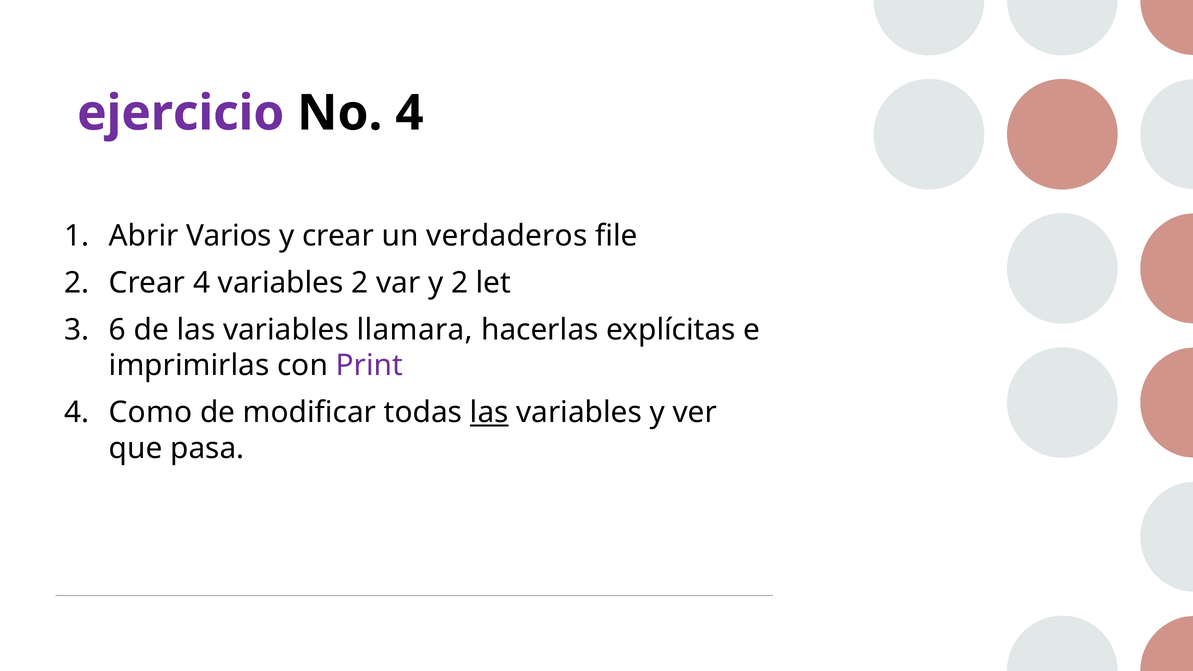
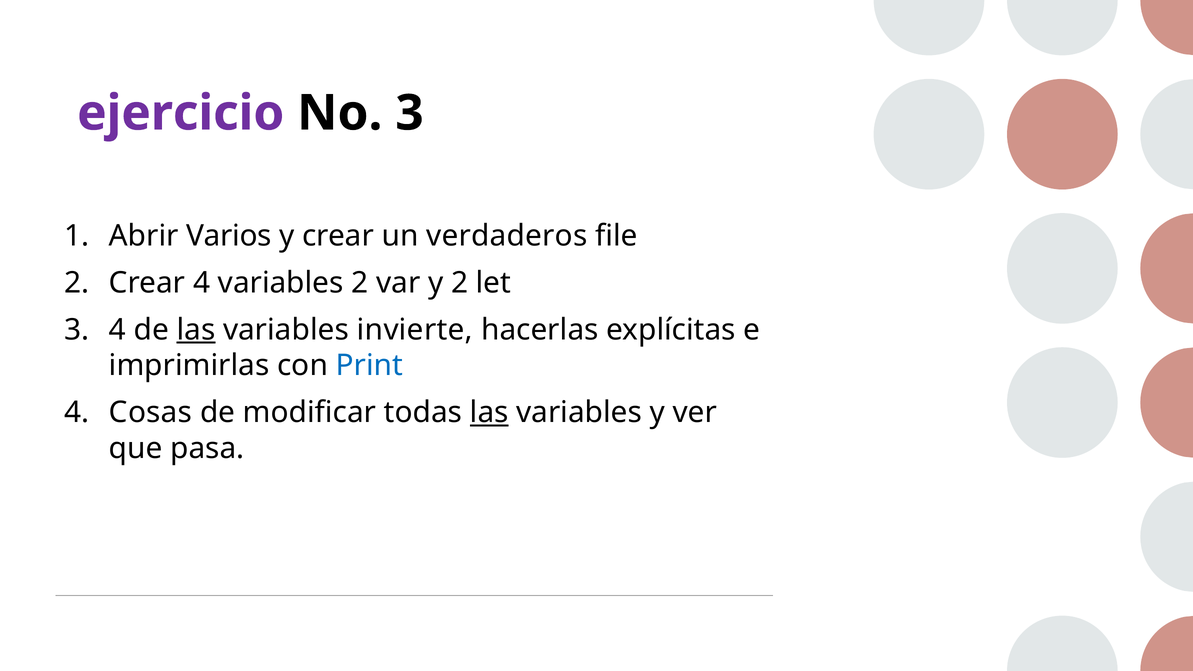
No 4: 4 -> 3 (409, 113)
6: 6 -> 4 (118, 330)
las underline: none -> present (196, 330)
llamara: llamara -> invierte (415, 330)
Print colour: purple -> blue (369, 366)
Como: Como -> Cosas (151, 413)
